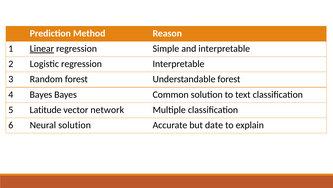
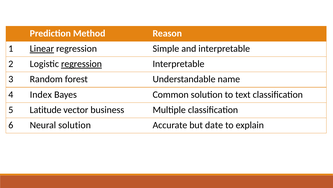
regression underline: none -> present (81, 64)
Understandable forest: forest -> name (229, 79)
4 Bayes: Bayes -> Index (41, 94)
network: network -> business (107, 109)
